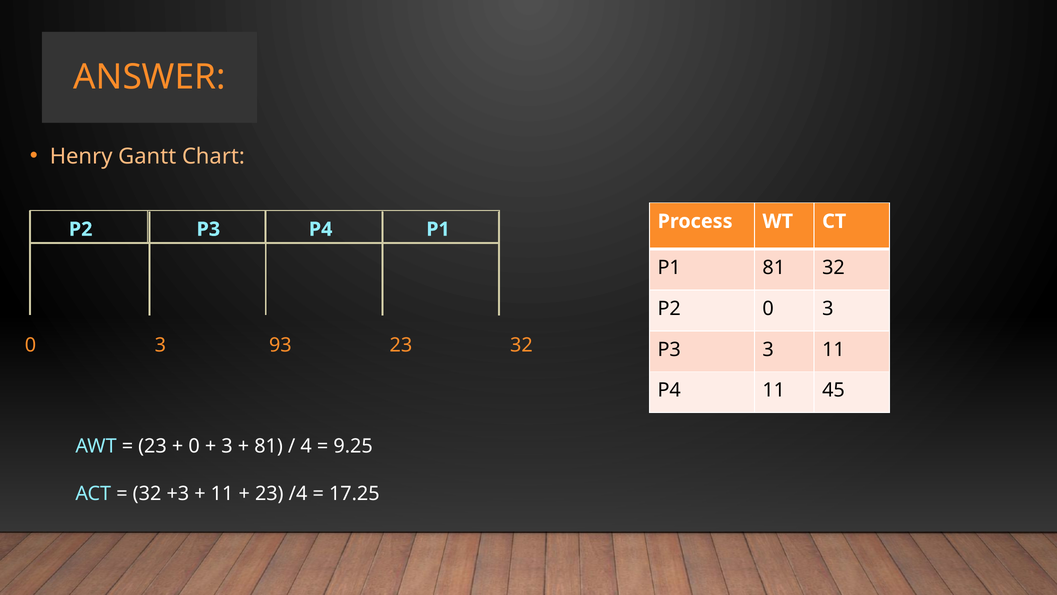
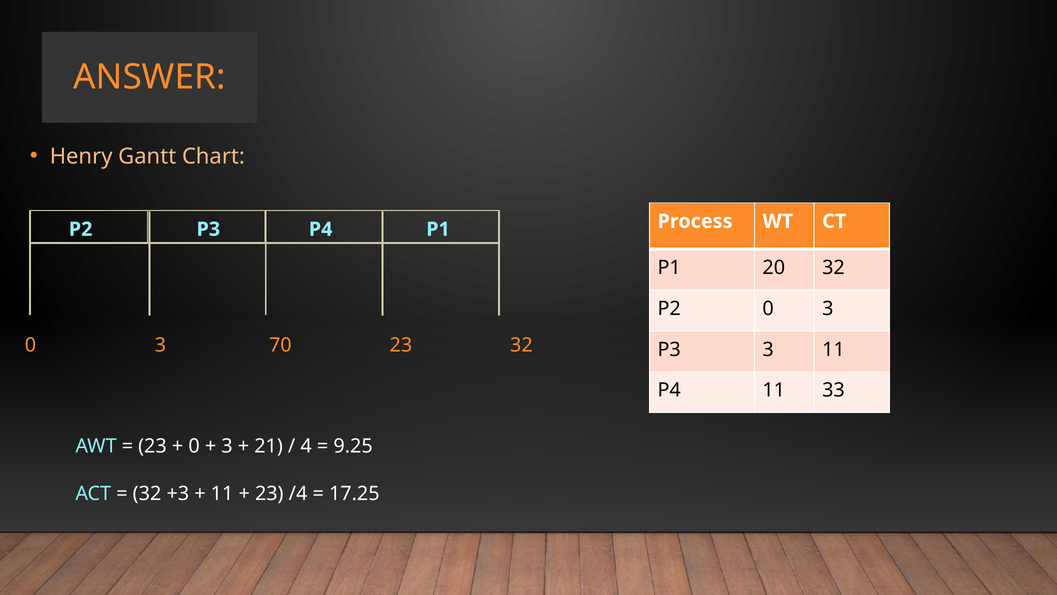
P1 81: 81 -> 20 (774, 268)
93: 93 -> 70 (280, 345)
45: 45 -> 33 (833, 390)
81: 81 -> 21 (269, 446)
